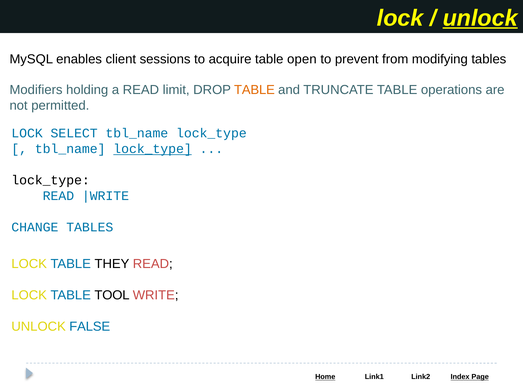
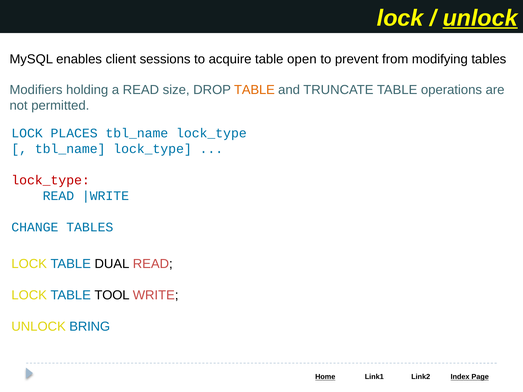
limit: limit -> size (176, 90)
SELECT: SELECT -> PLACES (74, 133)
lock_type underline: present -> none (153, 149)
lock_type colour: black -> red (51, 180)
THEY: THEY -> DUAL (112, 264)
FALSE: FALSE -> BRING (90, 327)
